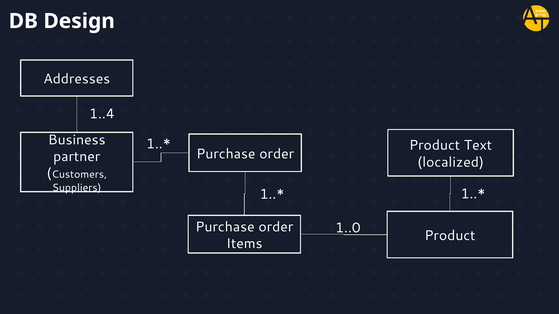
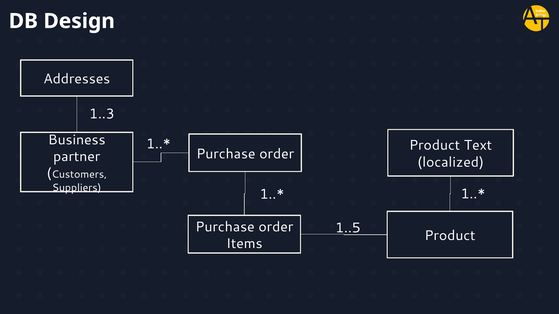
1..4: 1..4 -> 1..3 (102, 114)
1..0: 1..0 -> 1..5 (348, 228)
